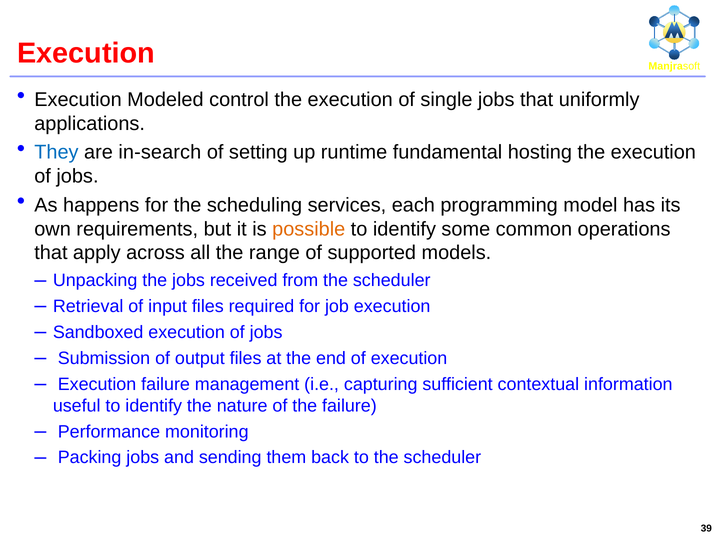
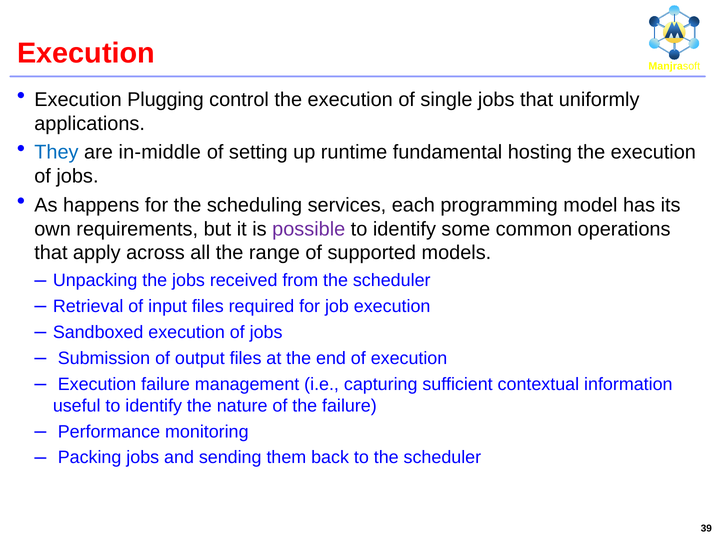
Modeled: Modeled -> Plugging (165, 100)
in-search: in-search -> in-middle (160, 152)
possible colour: orange -> purple (309, 229)
